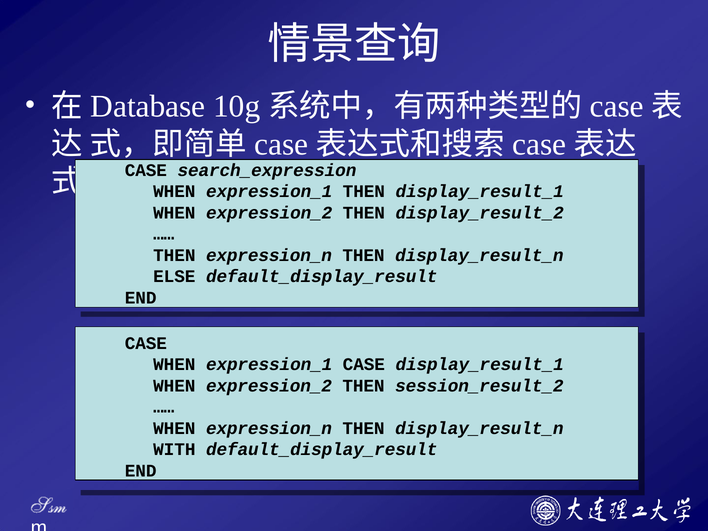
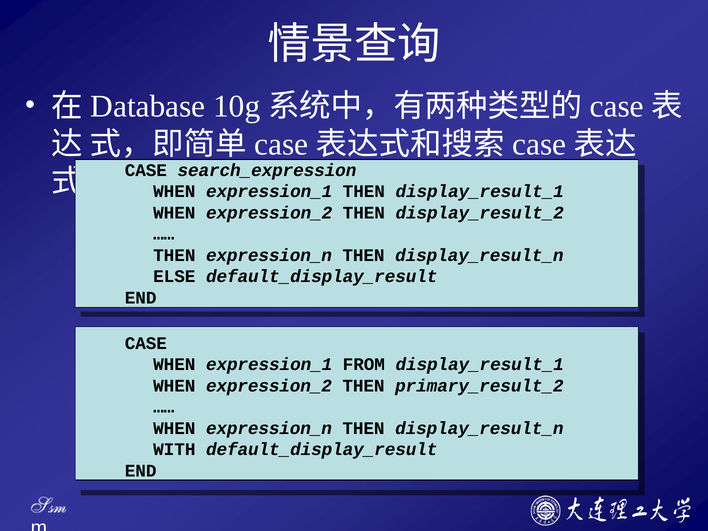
expression_1 CASE: CASE -> FROM (364, 364)
session_result_2: session_result_2 -> primary_result_2 (479, 386)
